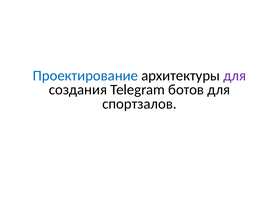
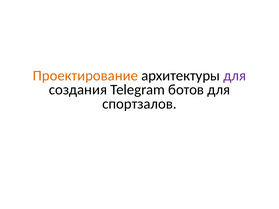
Проектирование colour: blue -> orange (85, 76)
